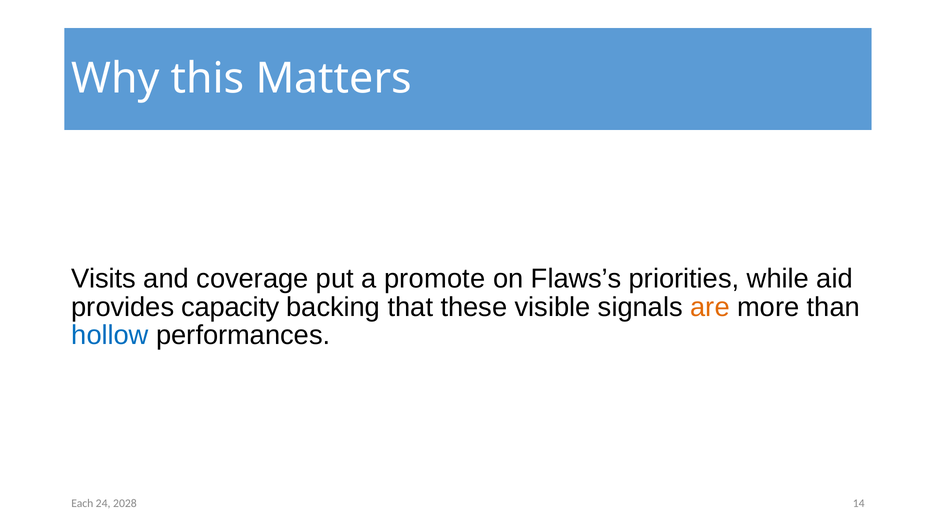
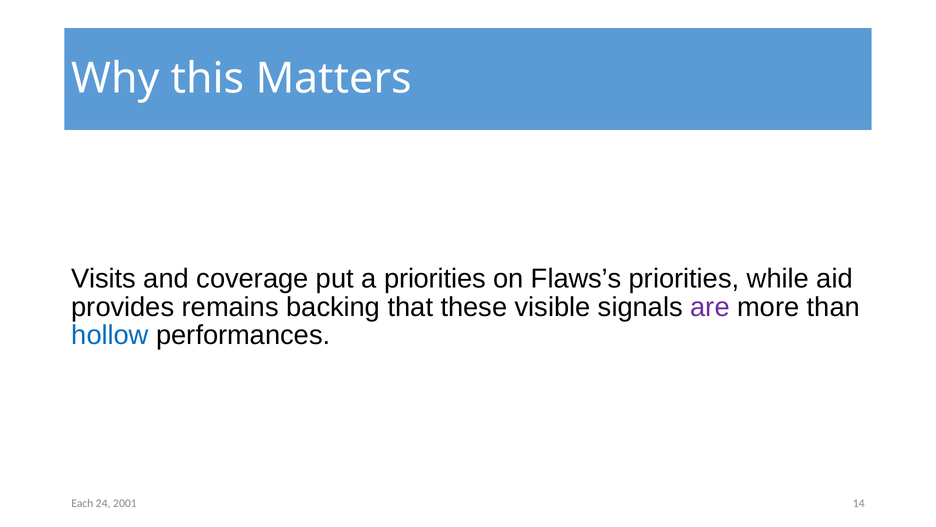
a promote: promote -> priorities (435, 279)
capacity: capacity -> remains (230, 307)
are colour: orange -> purple (710, 307)
2028: 2028 -> 2001 (125, 503)
